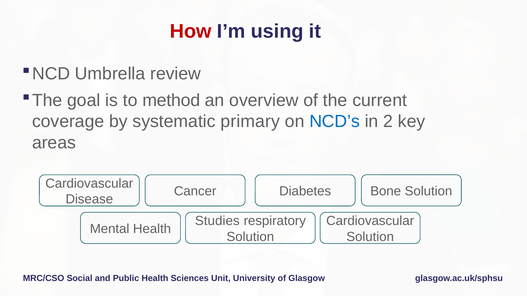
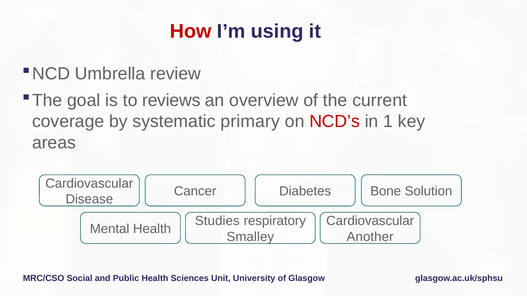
method: method -> reviews (171, 101)
NCD’s colour: blue -> red (335, 122)
2: 2 -> 1 (388, 122)
Solution: Solution -> Smalley (250, 237)
Solution: Solution -> Another (370, 237)
